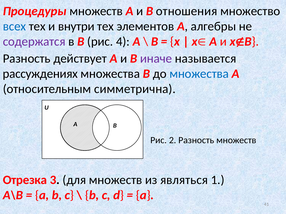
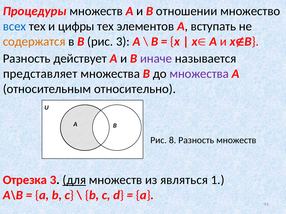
отношения: отношения -> отношении (187, 11)
внутри: внутри -> цифры (76, 26)
алгебры: алгебры -> вступать (213, 26)
содержатся colour: purple -> orange (34, 42)
рис 4: 4 -> 3 (123, 42)
рассуждениях: рассуждениях -> представляет (40, 74)
множества colour: blue -> purple (199, 74)
симметрична: симметрична -> относительно (135, 89)
2: 2 -> 8 (173, 141)
для underline: none -> present (74, 180)
